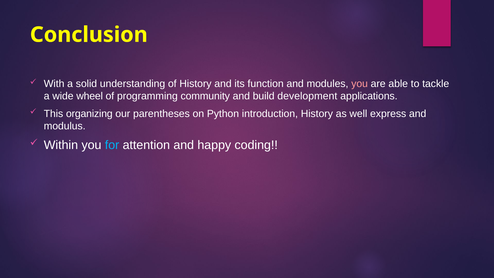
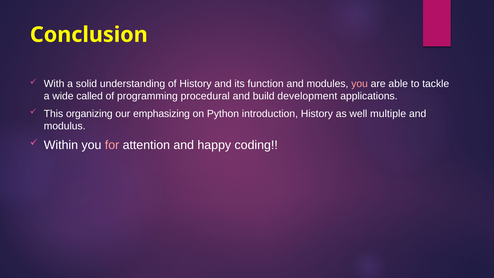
wheel: wheel -> called (90, 96)
community: community -> procedural (205, 96)
parentheses: parentheses -> emphasizing (161, 114)
express: express -> multiple (388, 114)
for colour: light blue -> pink (112, 145)
